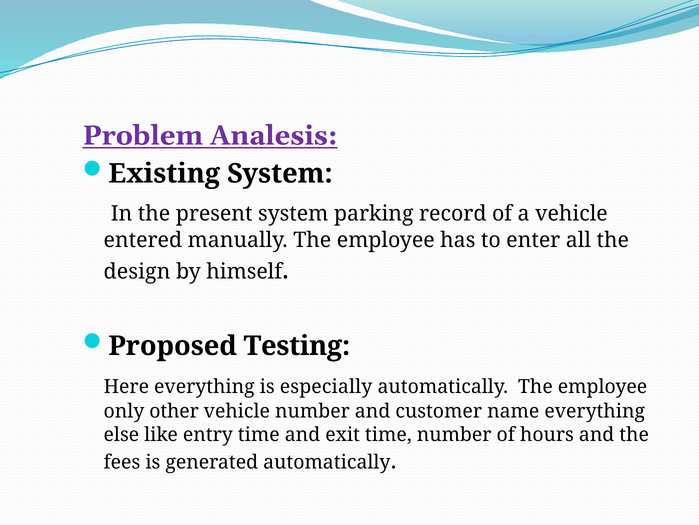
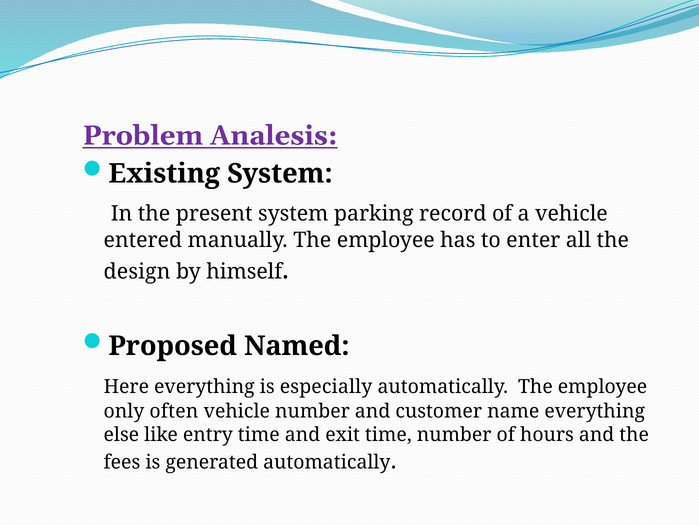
Testing: Testing -> Named (297, 346)
other: other -> often (174, 411)
